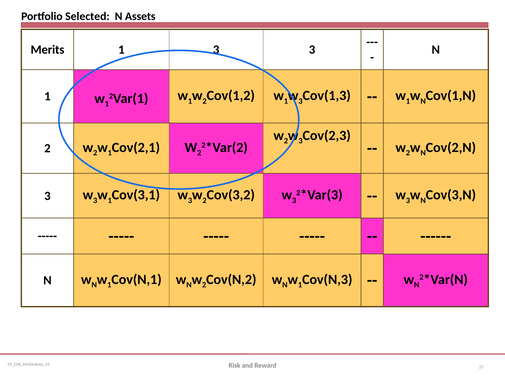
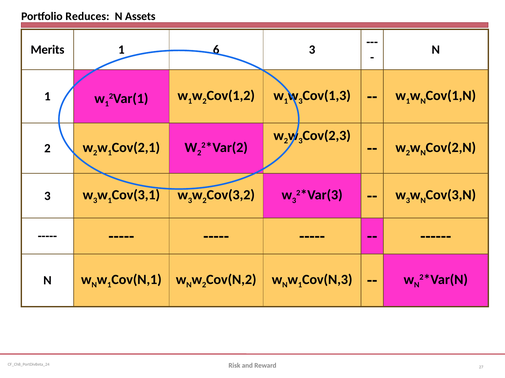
Selected: Selected -> Reduces (87, 16)
1 3: 3 -> 6 (216, 50)
